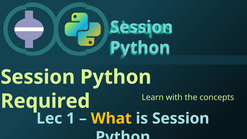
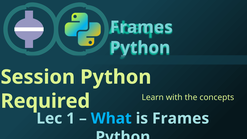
Session: Session -> Frames (141, 27)
What colour: yellow -> light blue (111, 118)
is Session: Session -> Frames (181, 118)
